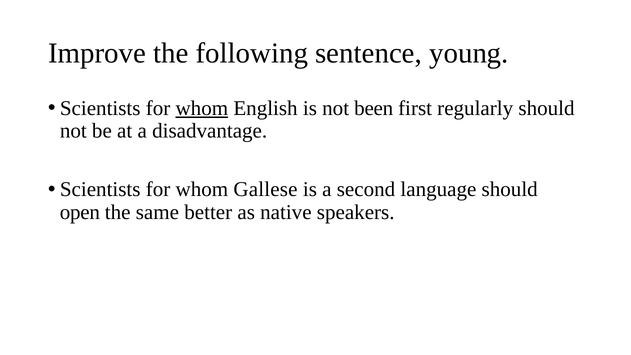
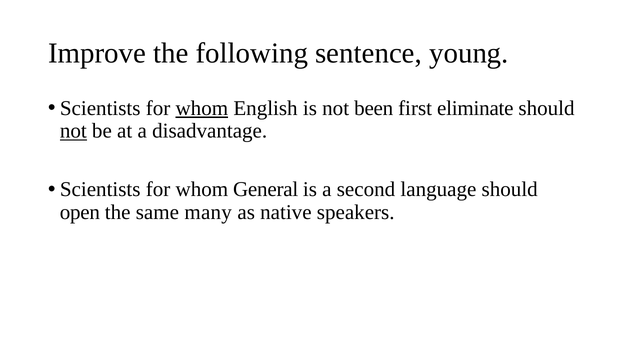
regularly: regularly -> eliminate (475, 108)
not underline: none -> present (73, 131)
Gallese: Gallese -> General (266, 189)
better: better -> many (208, 212)
